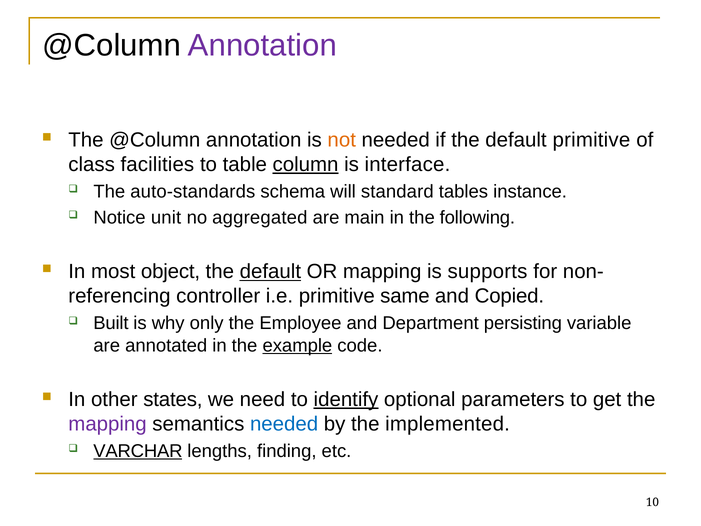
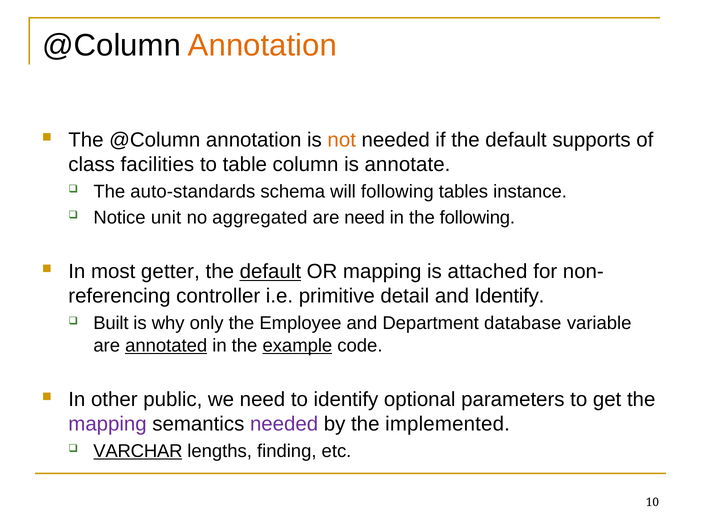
Annotation colour: purple -> orange (262, 46)
default primitive: primitive -> supports (592, 140)
column underline: present -> none (306, 164)
interface: interface -> annotate (407, 164)
will standard: standard -> following (397, 192)
are main: main -> need (365, 218)
object: object -> getter (170, 271)
supports: supports -> attached (487, 271)
same: same -> detail (405, 296)
and Copied: Copied -> Identify (509, 296)
persisting: persisting -> database (523, 323)
annotated underline: none -> present (166, 345)
states: states -> public (173, 399)
identify underline: present -> none (346, 399)
needed colour: blue -> purple (284, 424)
